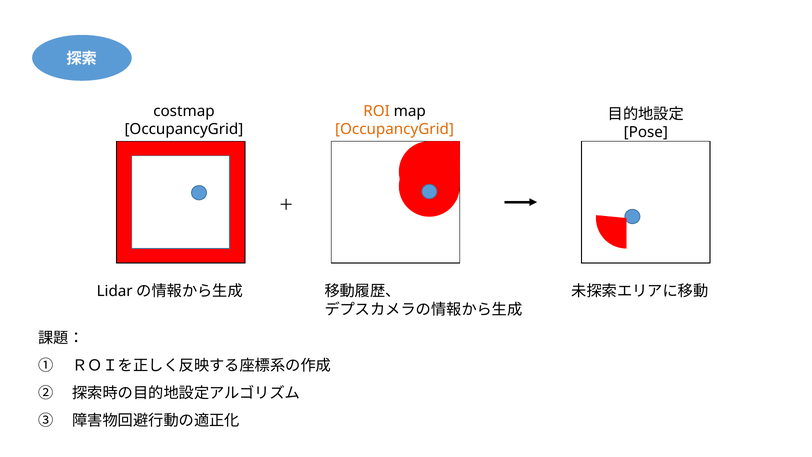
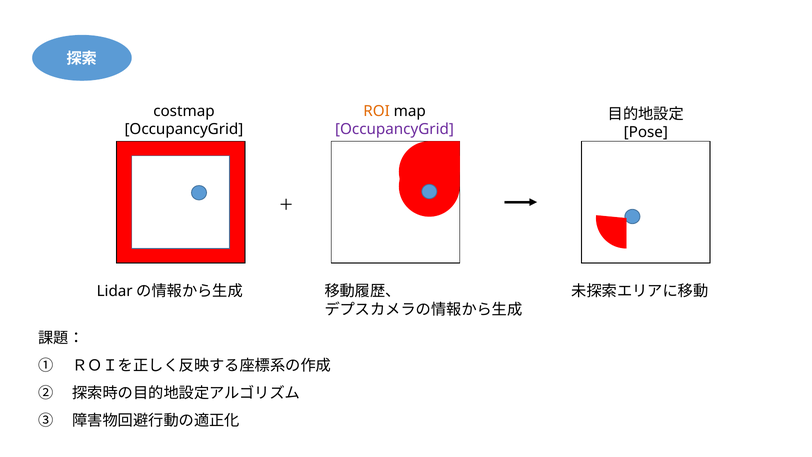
OccupancyGrid colour: orange -> purple (395, 129)
